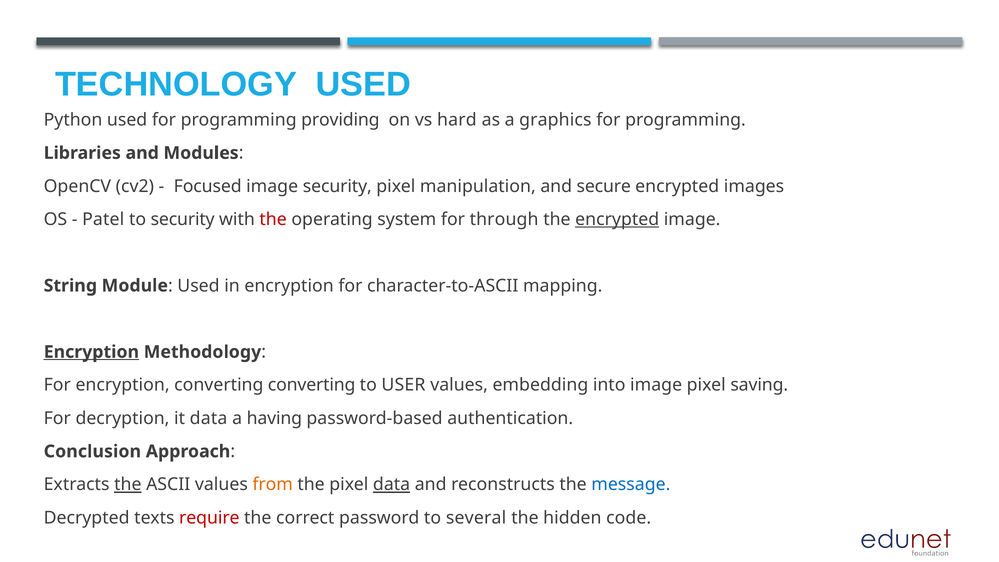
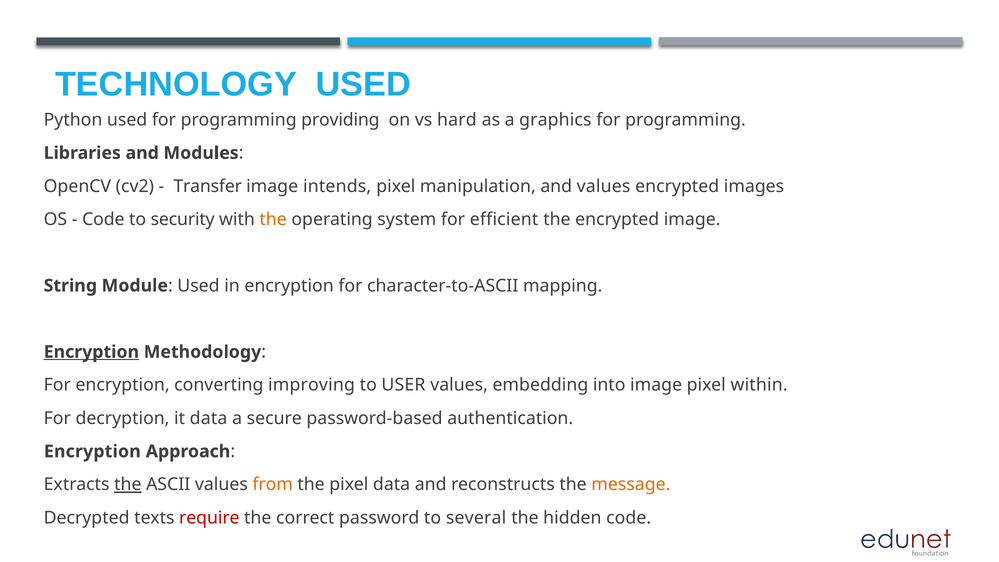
Focused: Focused -> Transfer (208, 186)
image security: security -> intends (337, 186)
and secure: secure -> values (604, 186)
Patel: Patel -> Code (103, 219)
the colour: red -> orange (273, 219)
through: through -> efficient (504, 219)
encrypted underline: present -> none (617, 219)
converting converting: converting -> improving (311, 385)
saving: saving -> within (759, 385)
having: having -> secure (274, 418)
Conclusion: Conclusion -> Encryption (92, 451)
data underline: present -> none (392, 485)
message colour: blue -> orange (631, 485)
